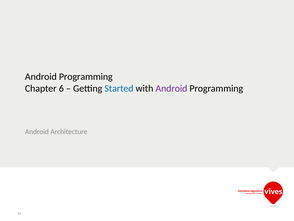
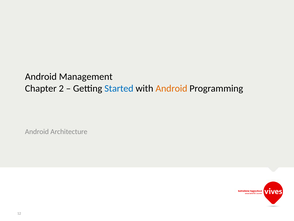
Programming: Programming -> Management (86, 77)
6: 6 -> 2 (61, 88)
Android colour: purple -> orange (171, 88)
